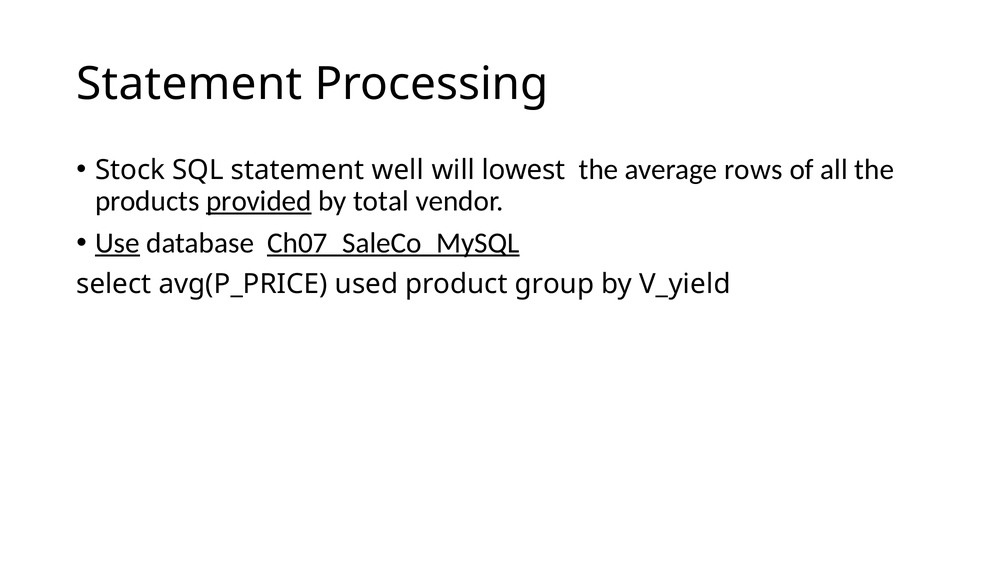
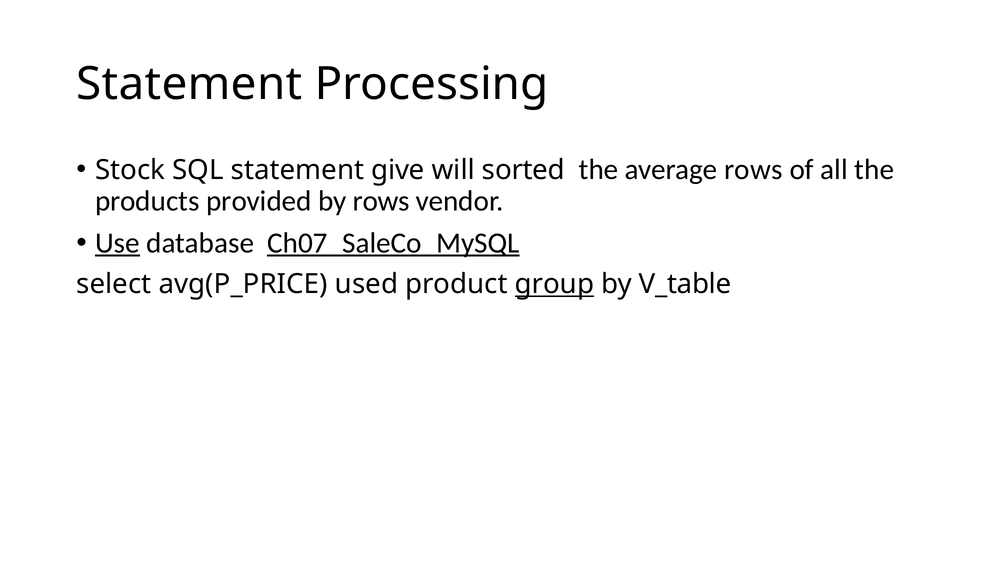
well: well -> give (398, 170)
lowest: lowest -> sorted (523, 170)
provided underline: present -> none (259, 201)
by total: total -> rows (381, 201)
group underline: none -> present (554, 284)
V_yield: V_yield -> V_table (685, 284)
